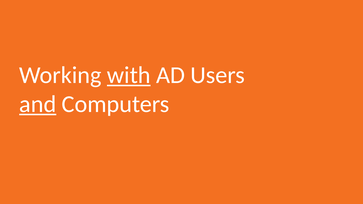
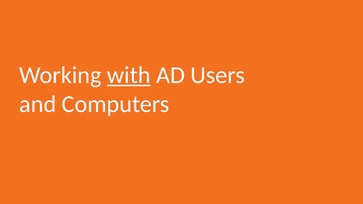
and underline: present -> none (38, 104)
